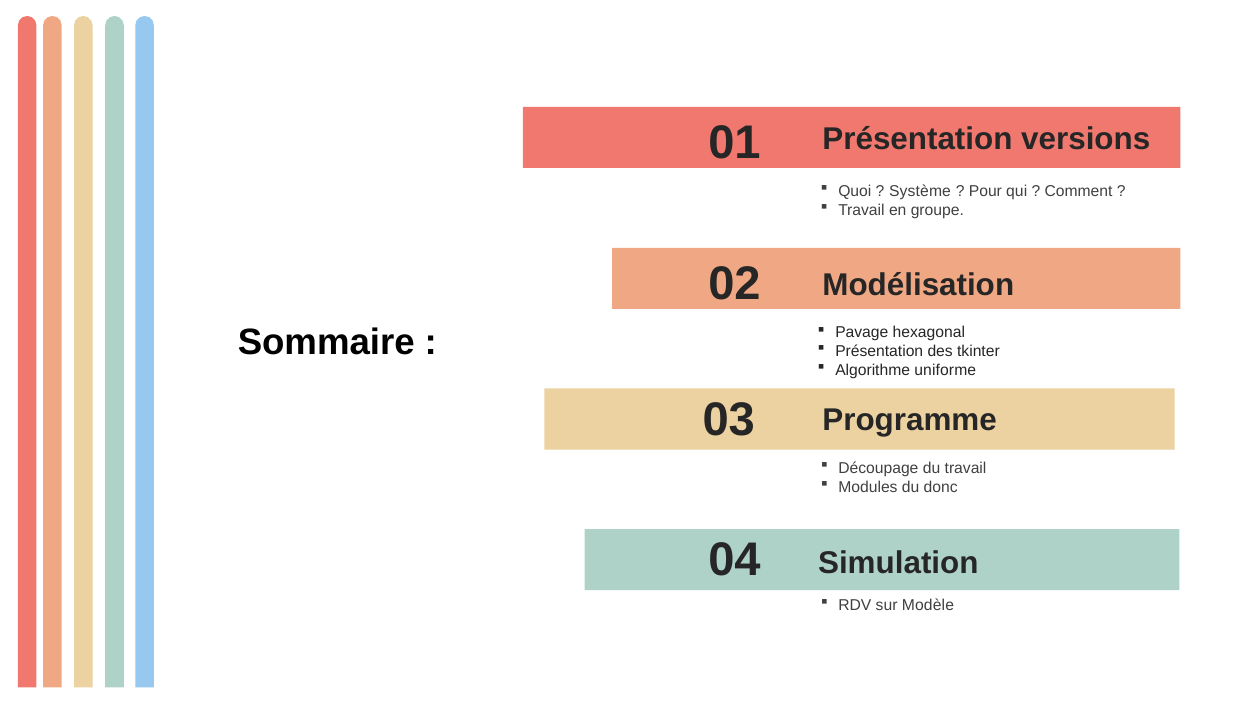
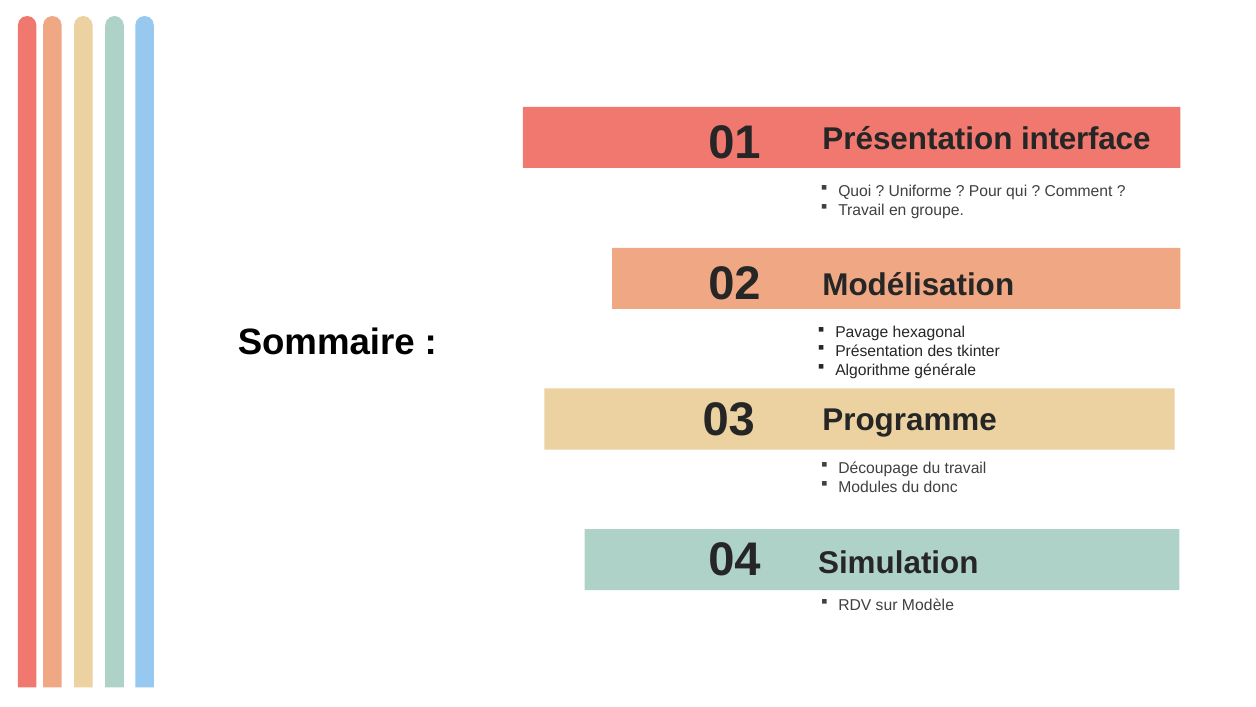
versions: versions -> interface (1086, 139)
Système: Système -> Uniforme (920, 191)
uniforme: uniforme -> générale (945, 370)
